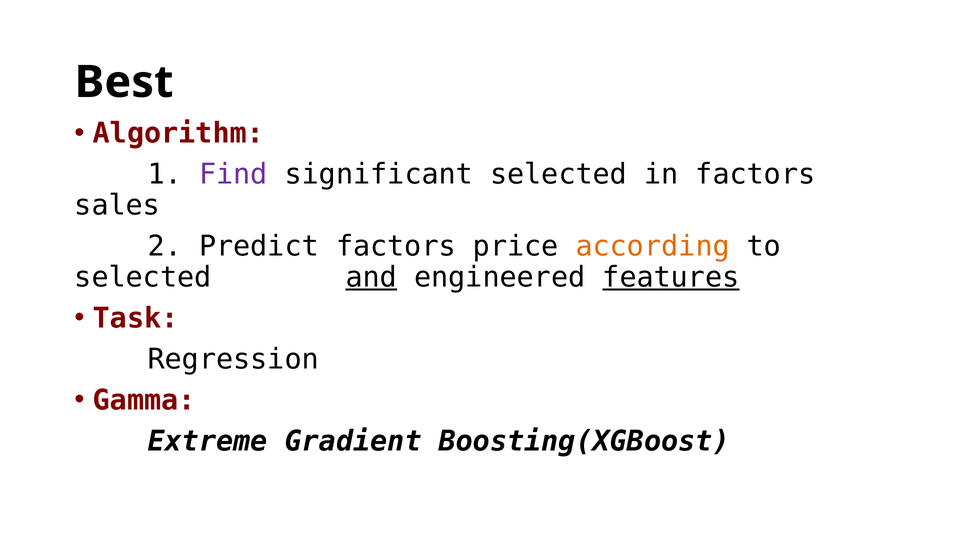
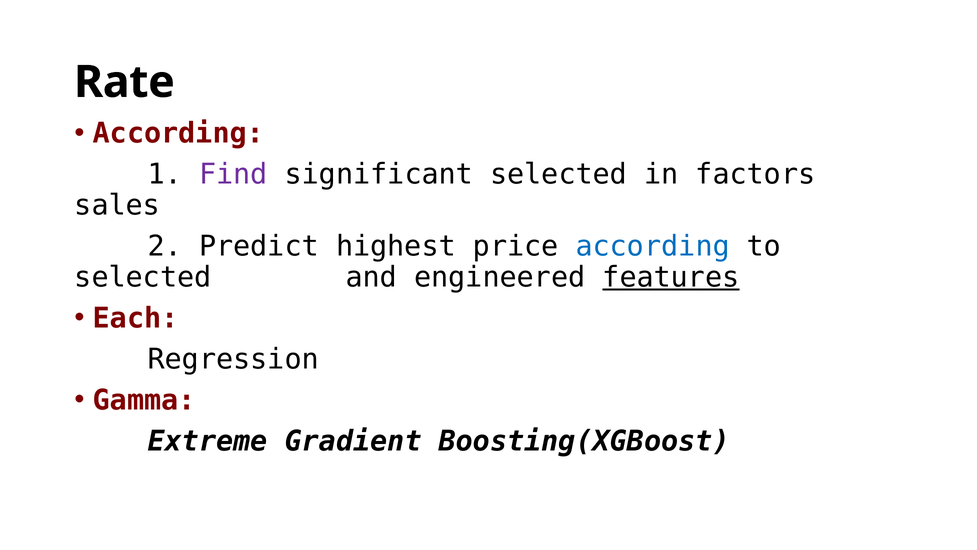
Best: Best -> Rate (124, 82)
Algorithm: Algorithm -> According (178, 133)
Predict factors: factors -> highest (396, 246)
according colour: orange -> blue (653, 246)
and underline: present -> none (371, 277)
Task: Task -> Each (136, 318)
